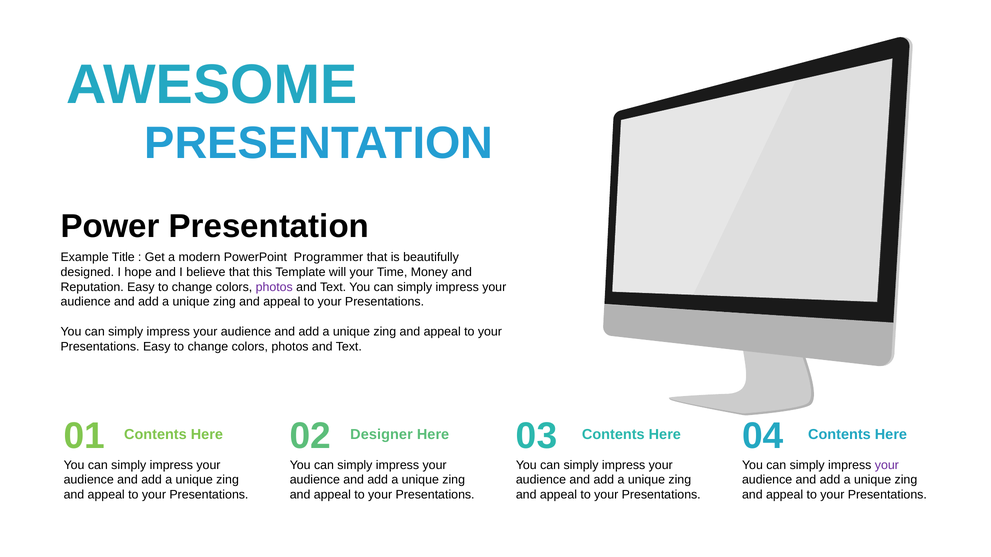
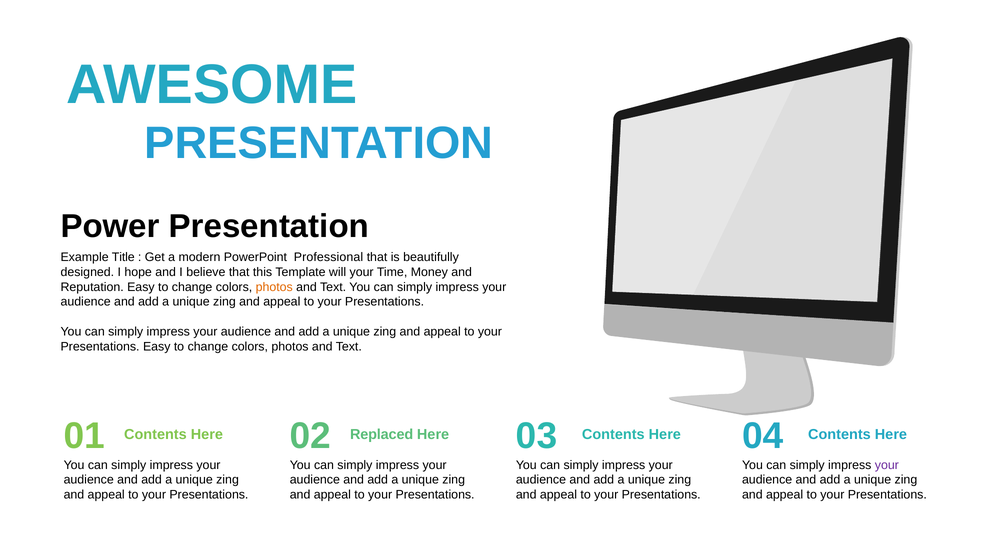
Programmer: Programmer -> Professional (329, 258)
photos colour: purple -> orange (274, 287)
Designer: Designer -> Replaced (382, 435)
